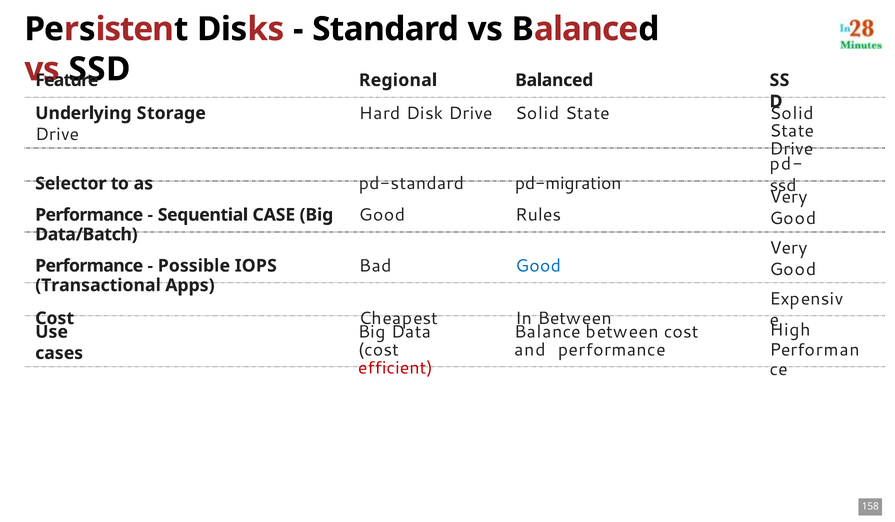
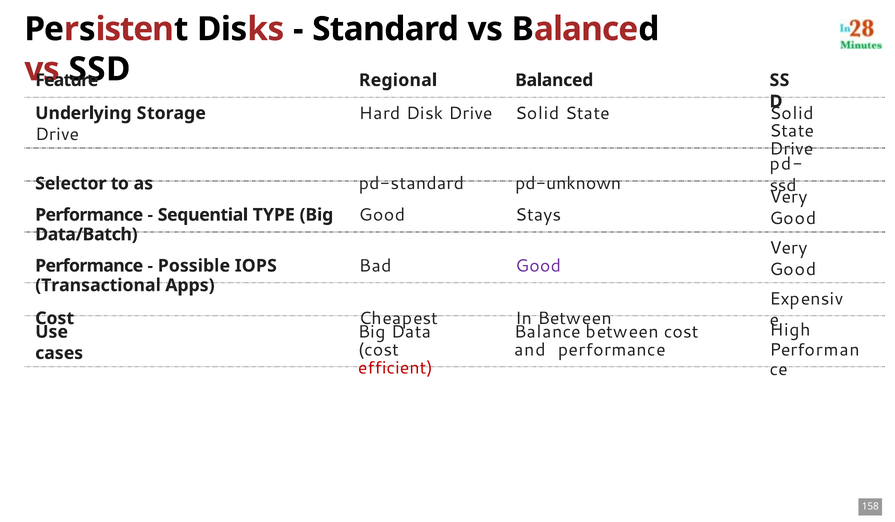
pd-migration: pd-migration -> pd-unknown (568, 184)
CASE: CASE -> TYPE (274, 215)
Rules: Rules -> Stays (538, 215)
Good colour: blue -> purple (538, 266)
